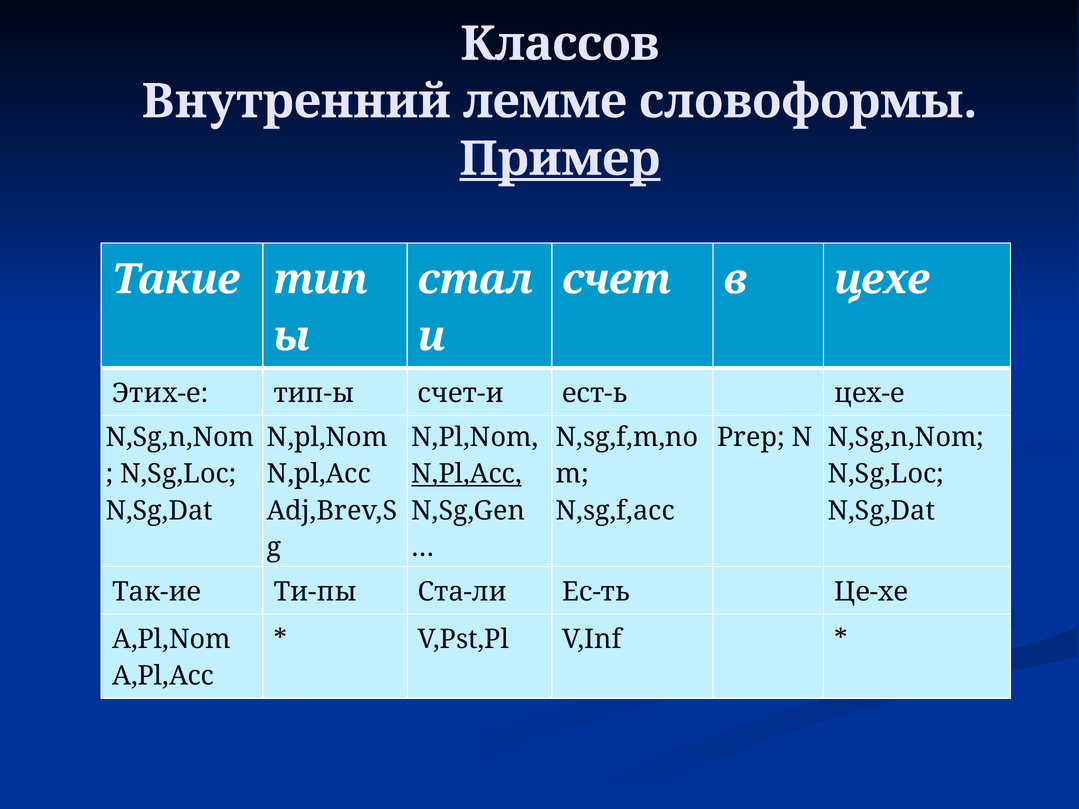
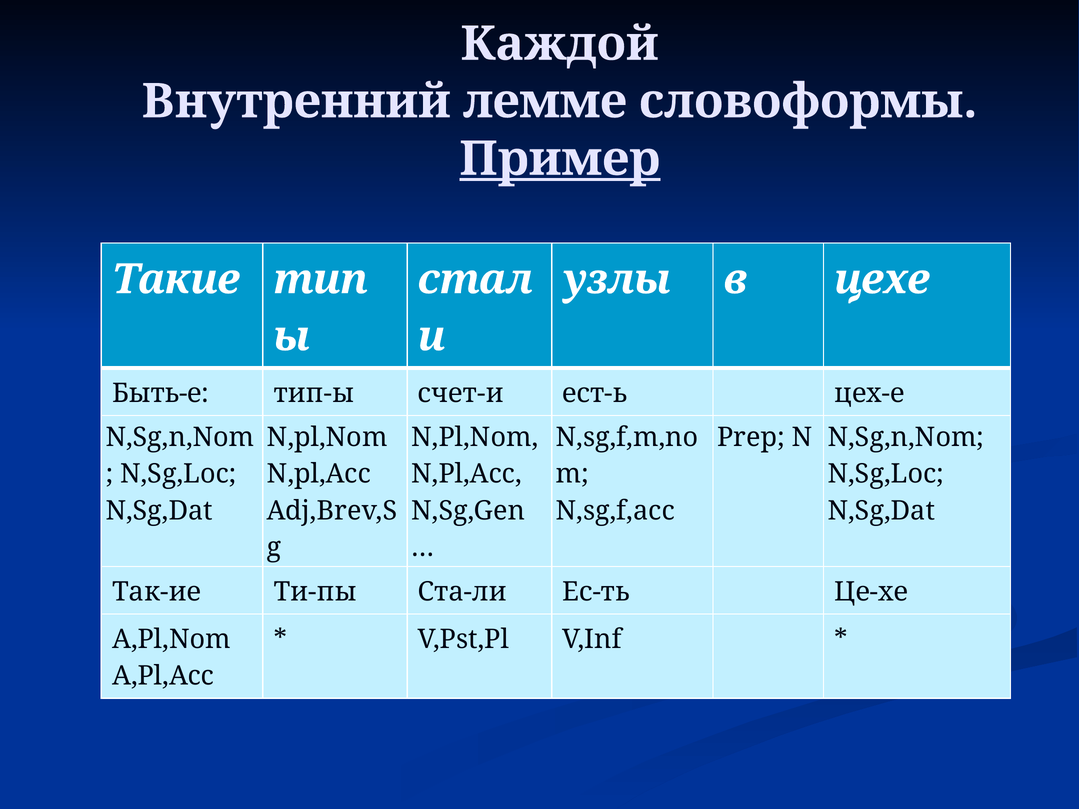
Классов: Классов -> Каждой (560, 44)
счет: счет -> узлы (616, 279)
Этих-е: Этих-е -> Быть-е (161, 393)
N,Pl,Acc underline: present -> none (467, 474)
